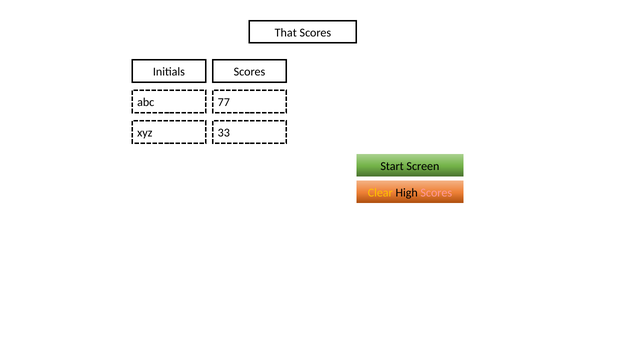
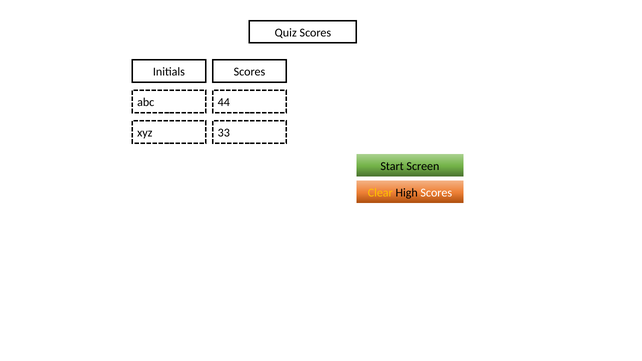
That: That -> Quiz (286, 33)
77: 77 -> 44 (224, 102)
Scores colour: pink -> white (436, 193)
